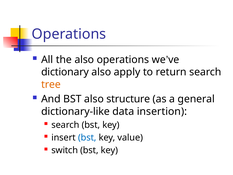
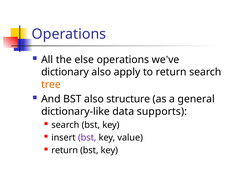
the also: also -> else (84, 60)
insertion: insertion -> supports (162, 111)
bst colour: blue -> purple (87, 137)
switch: switch -> return (65, 150)
